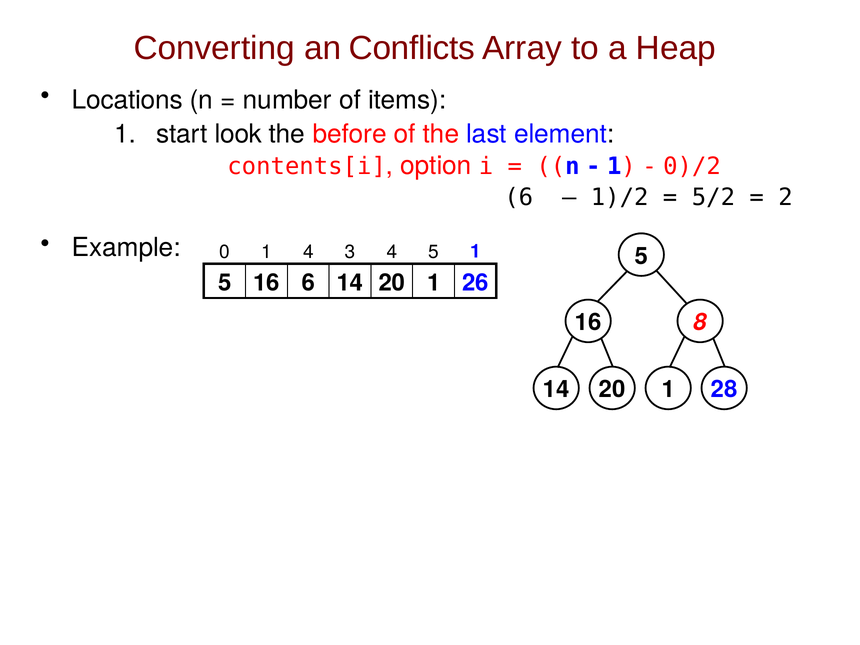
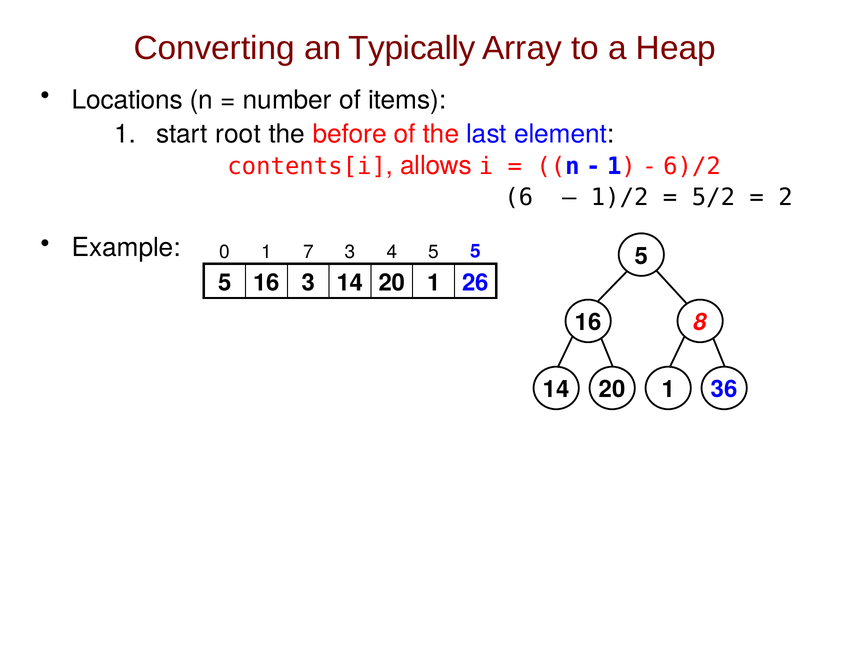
Conflicts: Conflicts -> Typically (412, 48)
look: look -> root (238, 134)
option: option -> allows (436, 166)
0)/2: 0)/2 -> 6)/2 (692, 166)
1 4: 4 -> 7 (308, 252)
4 5 1: 1 -> 5 (475, 252)
16 6: 6 -> 3 (308, 283)
28: 28 -> 36 (724, 390)
